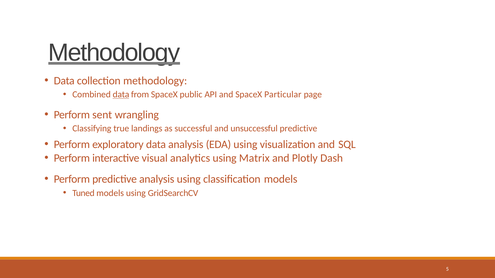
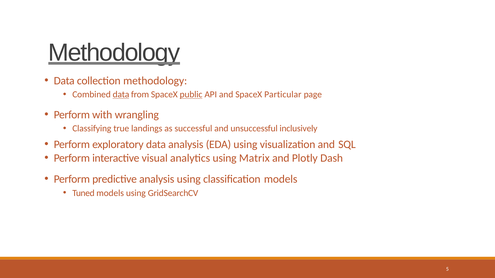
public underline: none -> present (191, 95)
sent: sent -> with (102, 115)
unsuccessful predictive: predictive -> inclusively (298, 129)
